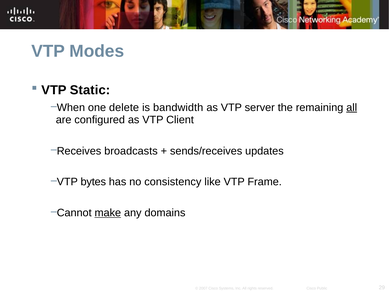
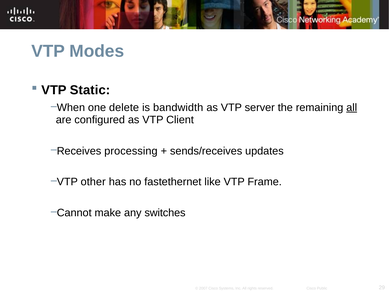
broadcasts: broadcasts -> processing (131, 151)
bytes: bytes -> other (93, 182)
consistency: consistency -> fastethernet (173, 182)
make underline: present -> none (108, 213)
domains: domains -> switches (165, 213)
